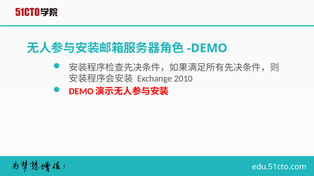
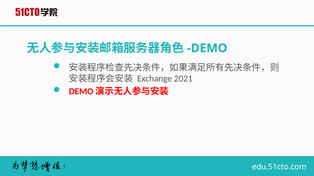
2010: 2010 -> 2021 (183, 79)
